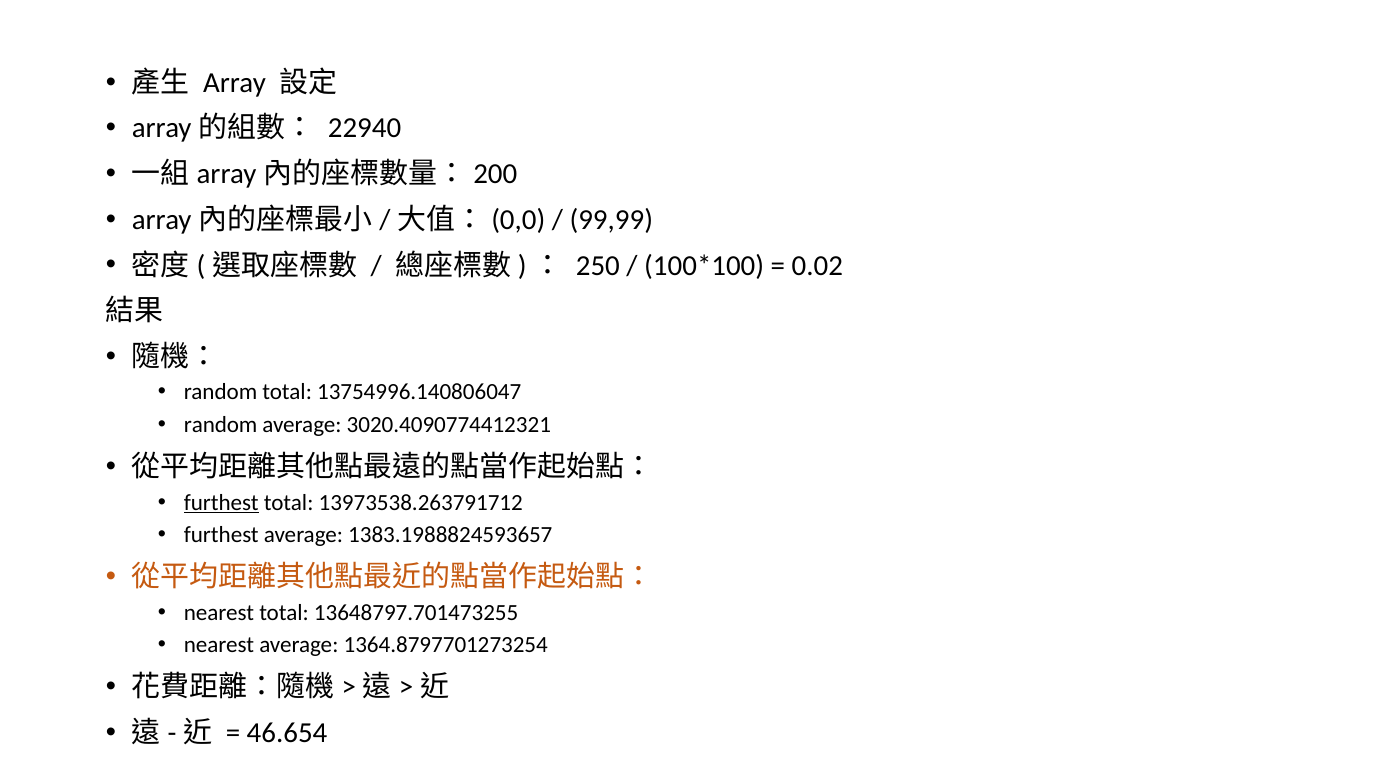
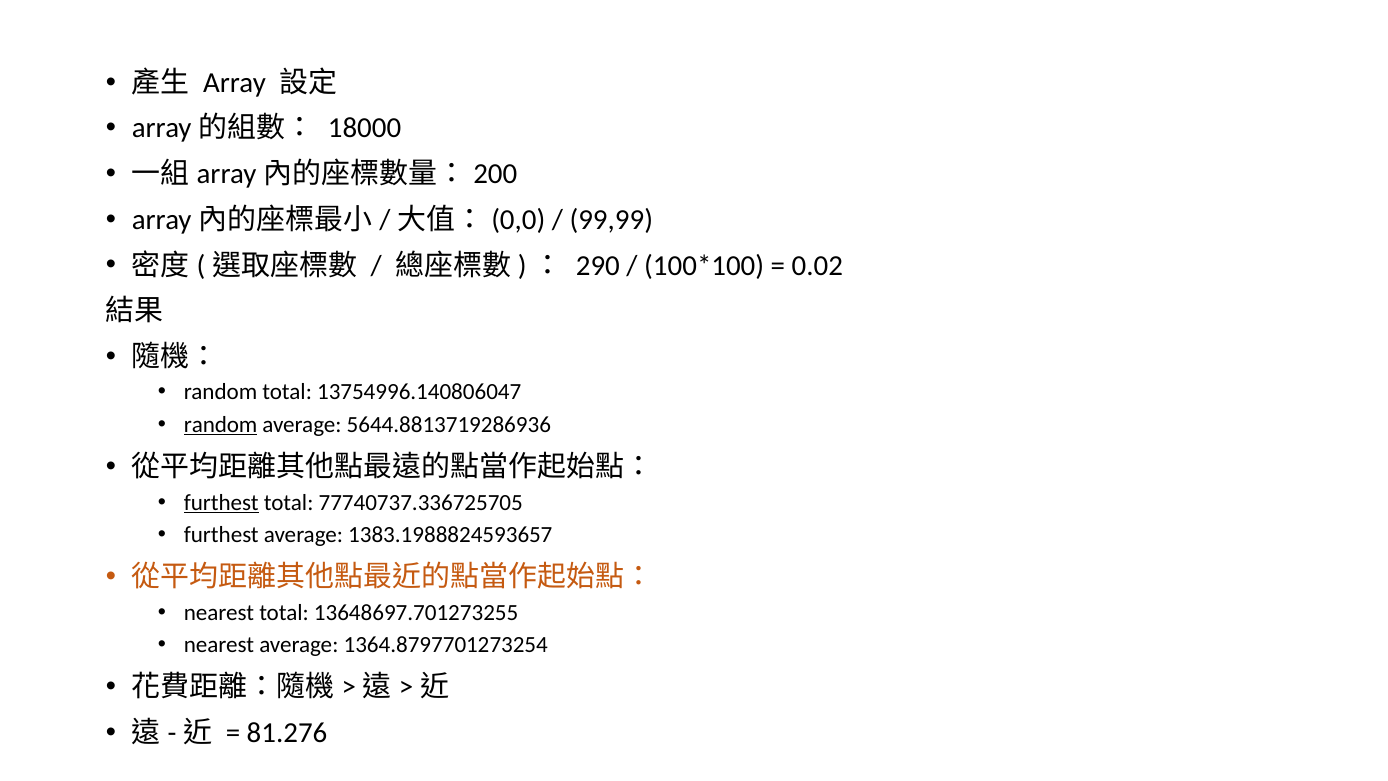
22940: 22940 -> 18000 (365, 128)
250: 250 -> 290 (598, 265)
random underline: none -> present (221, 424)
3020.4090774412321: 3020.4090774412321 -> 5644.8813719286936 (449, 424)
13973538.263791712: 13973538.263791712 -> 77740737.336725705 (421, 502)
13648797.701473255: 13648797.701473255 -> 13648697.701273255 (416, 612)
46.654: 46.654 -> 81.276 (287, 733)
